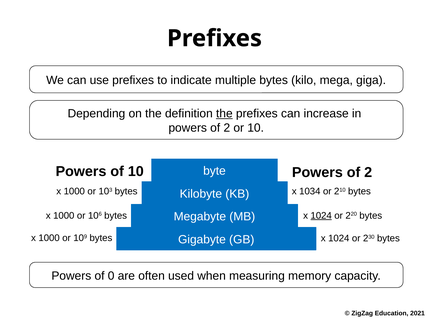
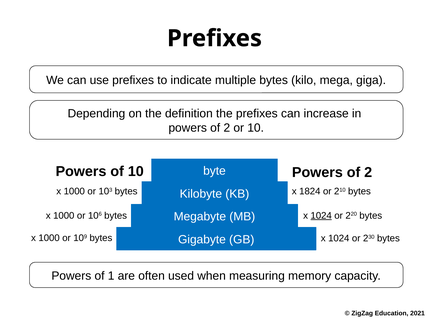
the underline: present -> none (224, 113)
1034: 1034 -> 1824 (310, 191)
0: 0 -> 1 (111, 276)
